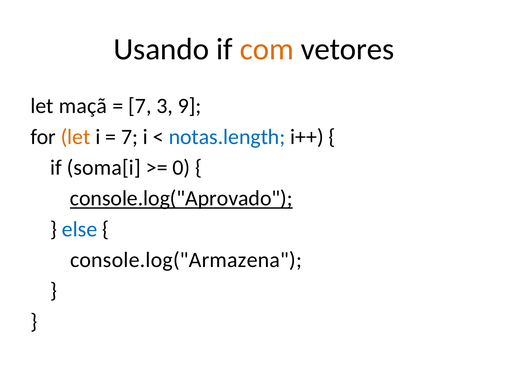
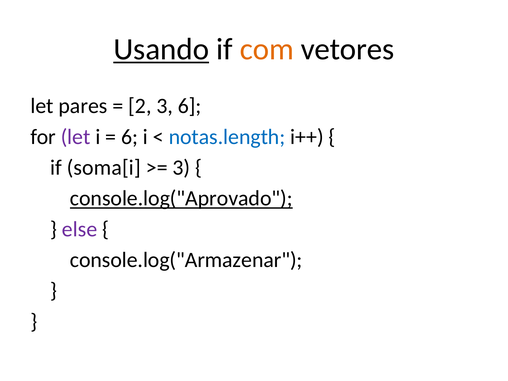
Usando underline: none -> present (161, 49)
maçã: maçã -> pares (83, 106)
7: 7 -> 2 (140, 106)
3 9: 9 -> 6 (190, 106)
let colour: orange -> purple (76, 137)
7: 7 -> 6 (130, 137)
0: 0 -> 3 (181, 168)
else colour: blue -> purple (80, 229)
console.log("Armazena: console.log("Armazena -> console.log("Armazenar (186, 260)
